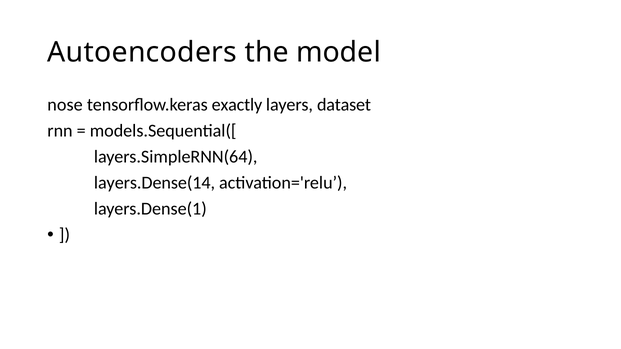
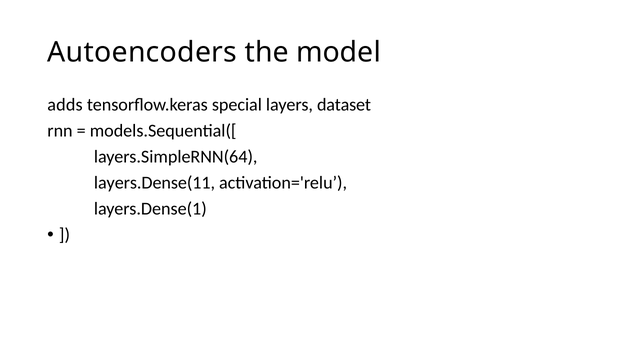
nose: nose -> adds (65, 105)
exactly: exactly -> special (237, 105)
layers.Dense(14: layers.Dense(14 -> layers.Dense(11 (154, 183)
